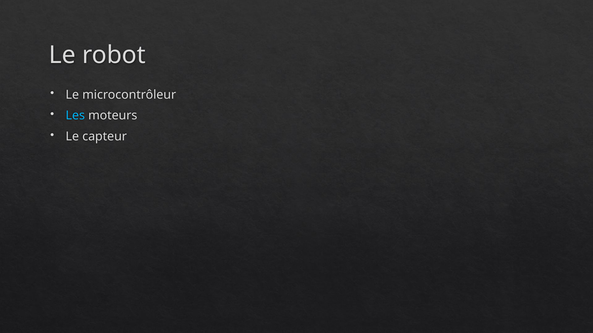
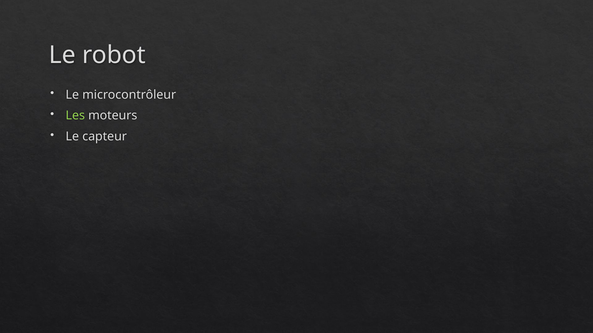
Les colour: light blue -> light green (75, 116)
